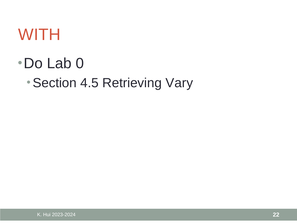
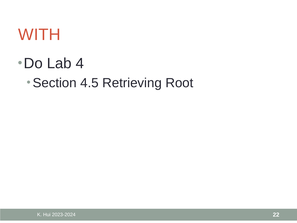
0: 0 -> 4 (80, 63)
Vary: Vary -> Root (179, 83)
